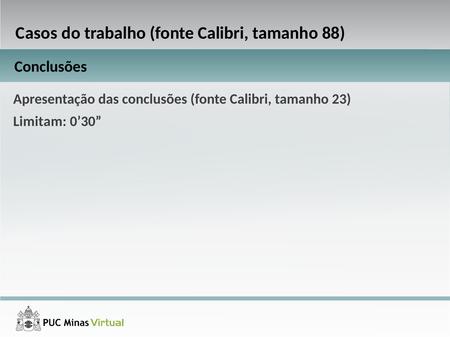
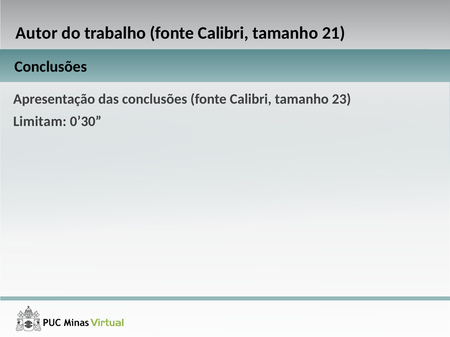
Casos: Casos -> Autor (37, 33)
88: 88 -> 21 (334, 33)
